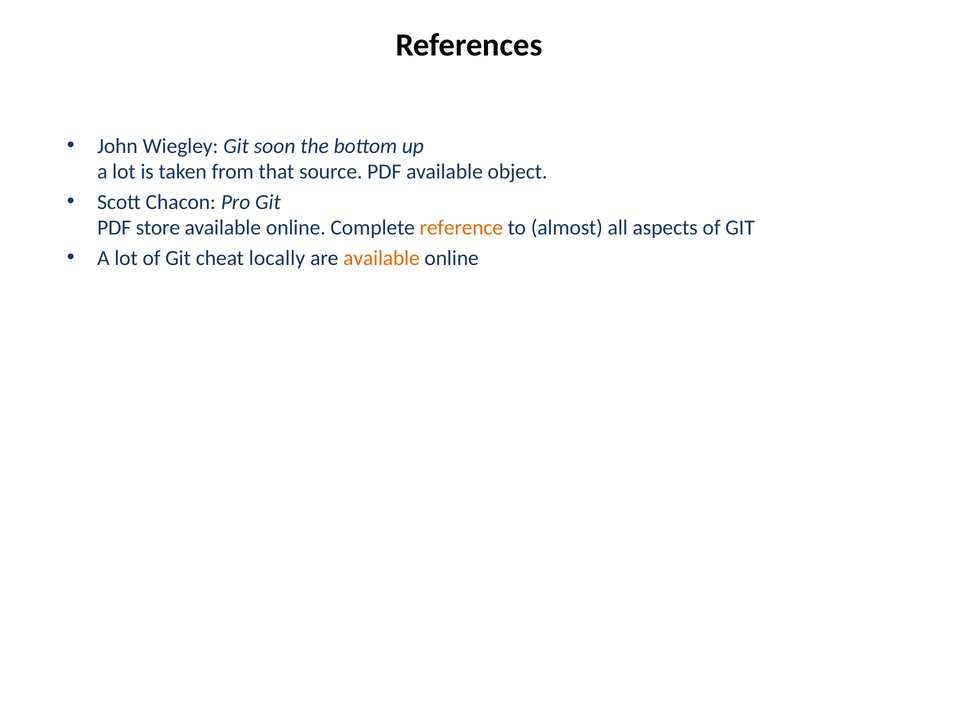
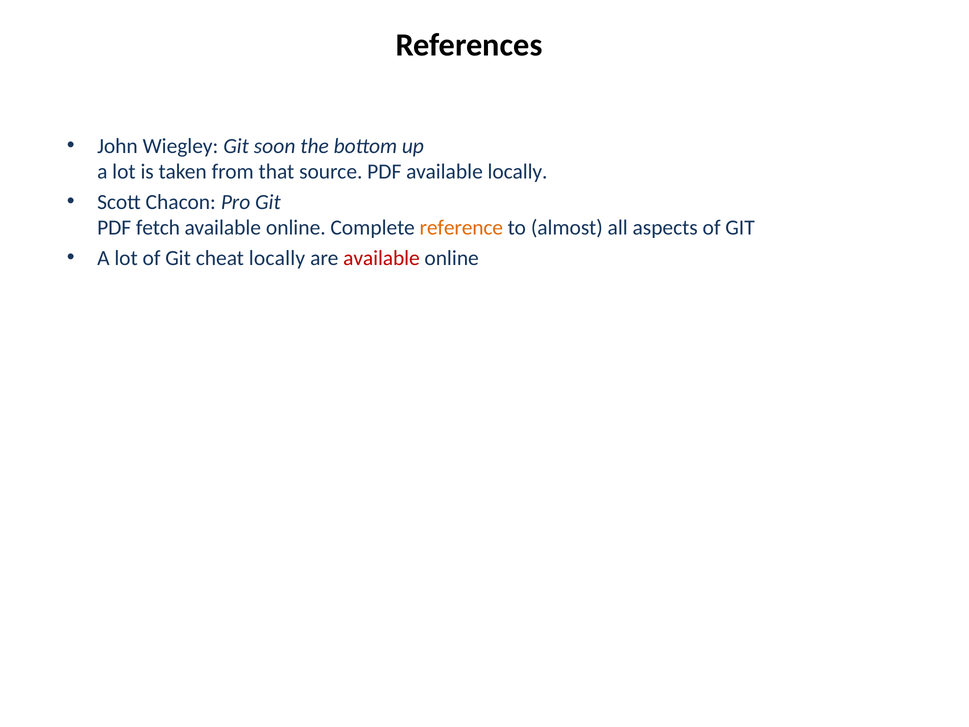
available object: object -> locally (518, 172)
store: store -> fetch (158, 228)
available colour: orange -> red (381, 258)
